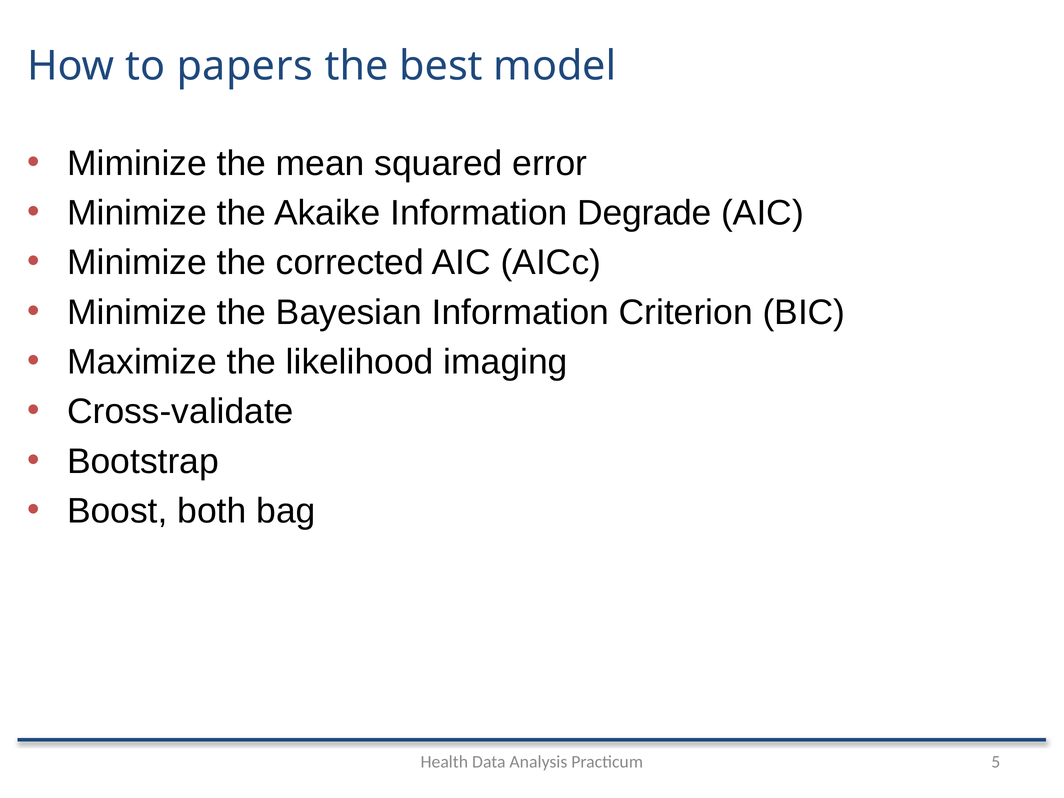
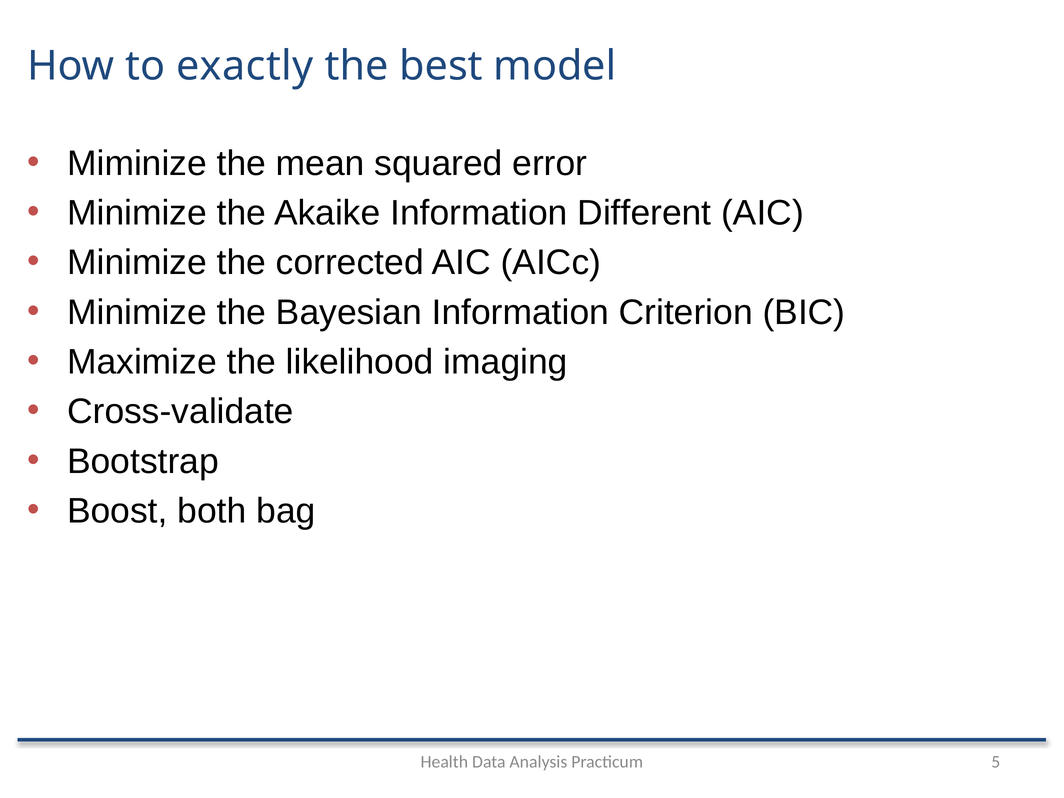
papers: papers -> exactly (245, 66)
Degrade: Degrade -> Different (644, 213)
